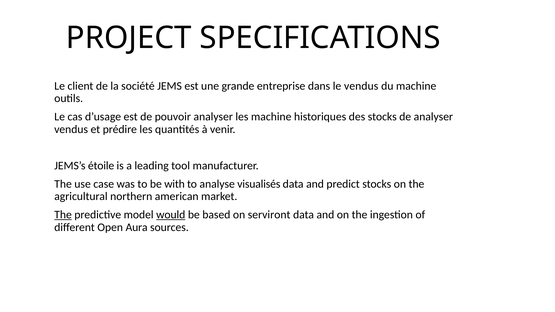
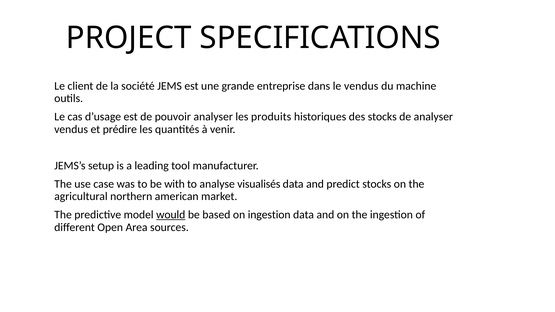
les machine: machine -> produits (271, 117)
étoile: étoile -> setup (101, 166)
The underline: present -> none (63, 215)
on serviront: serviront -> ingestion (269, 215)
Aura: Aura -> Area (137, 227)
